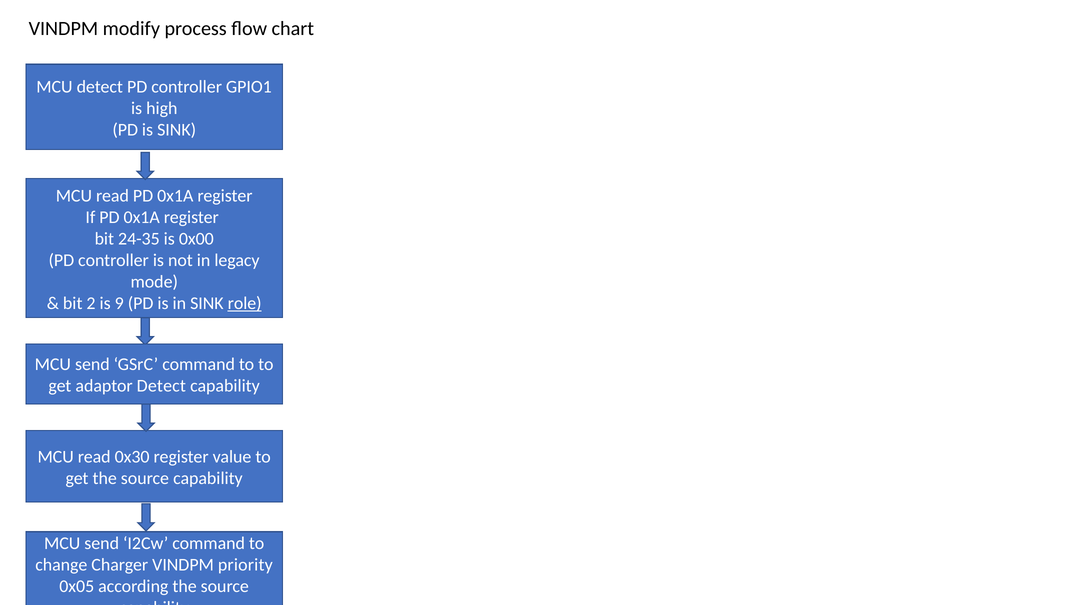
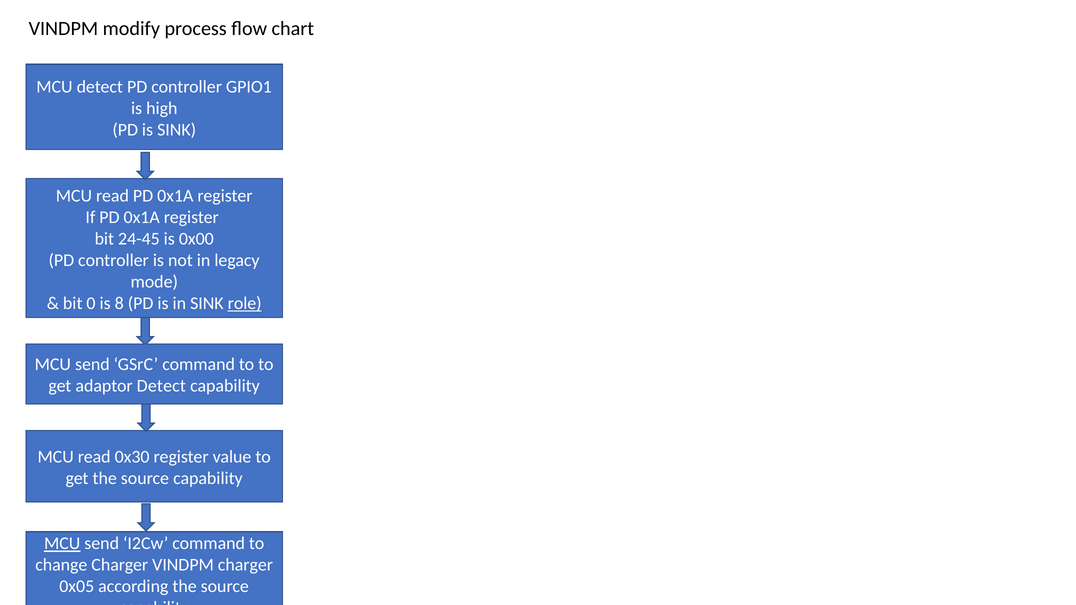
24-35: 24-35 -> 24-45 (139, 239)
2: 2 -> 0 (91, 303)
9: 9 -> 8 (119, 303)
MCU underline: none -> present (62, 544)
VINDPM priority: priority -> charger (245, 565)
